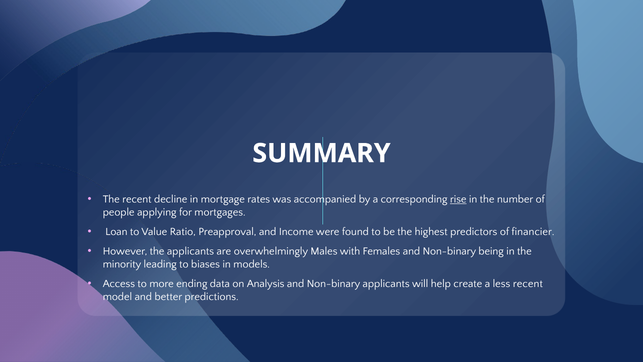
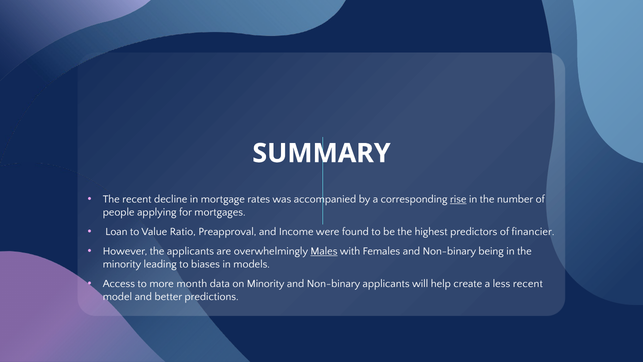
Males underline: none -> present (324, 251)
ending: ending -> month (192, 283)
on Analysis: Analysis -> Minority (266, 283)
